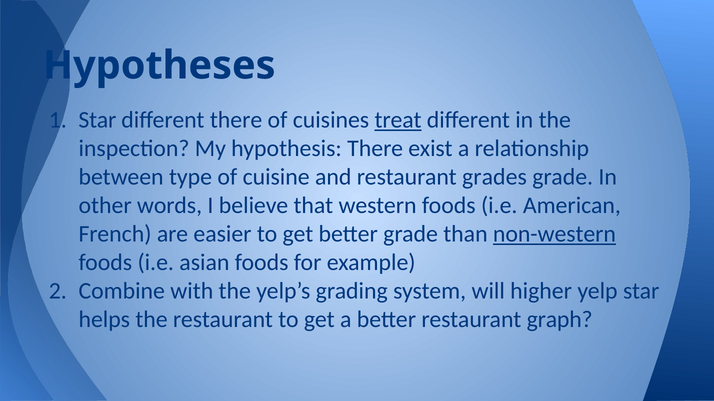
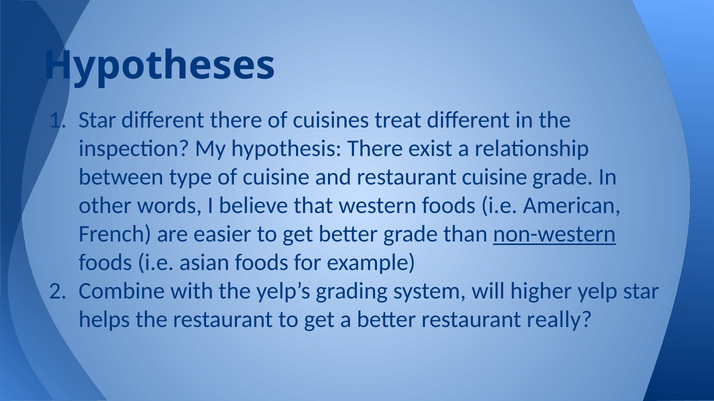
treat underline: present -> none (398, 120)
restaurant grades: grades -> cuisine (495, 177)
graph: graph -> really (559, 320)
